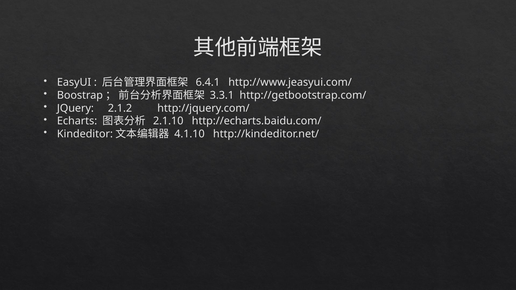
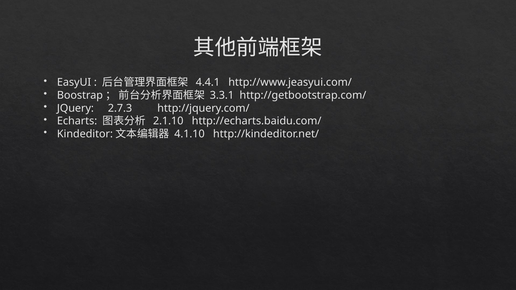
6.4.1: 6.4.1 -> 4.4.1 (208, 82)
2.1.2: 2.1.2 -> 2.7.3 (120, 108)
